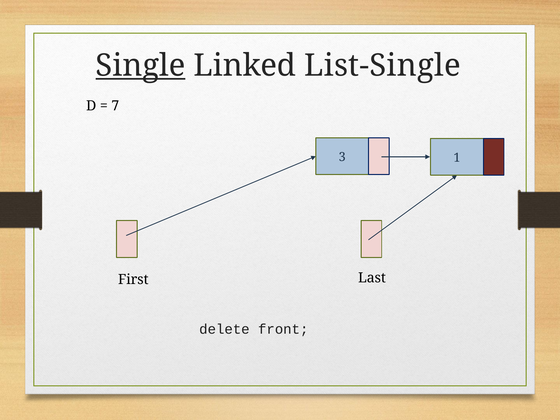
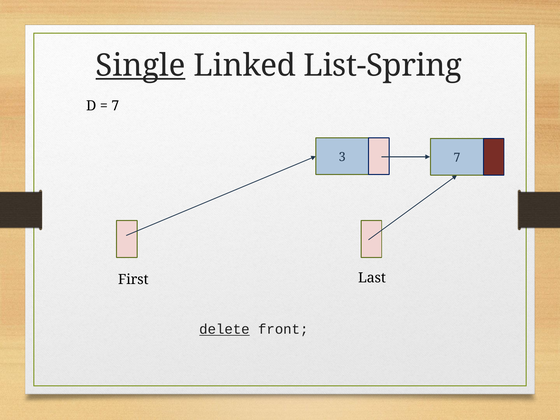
List-Single: List-Single -> List-Spring (383, 65)
3 1: 1 -> 7 (457, 158)
delete underline: none -> present (224, 329)
